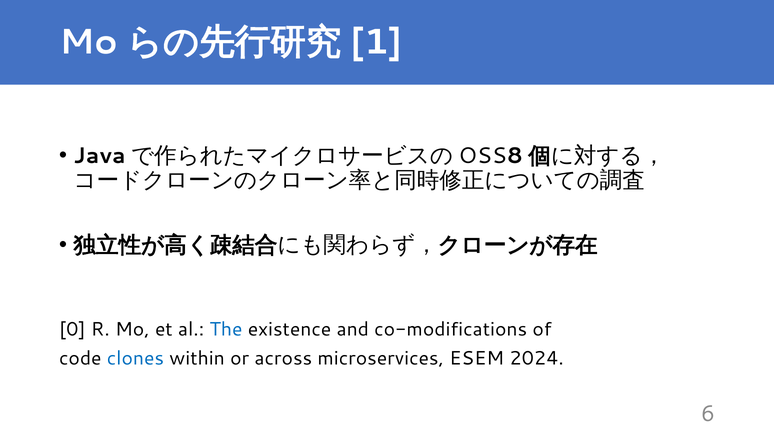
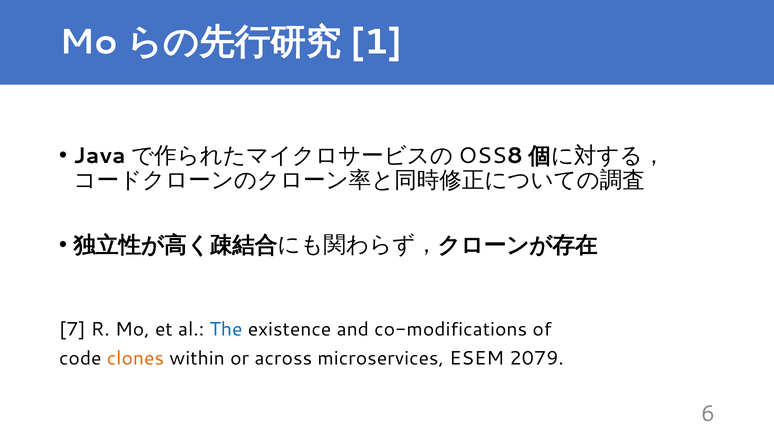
0: 0 -> 7 (72, 330)
clones colour: blue -> orange (135, 359)
2024: 2024 -> 2079 (537, 359)
